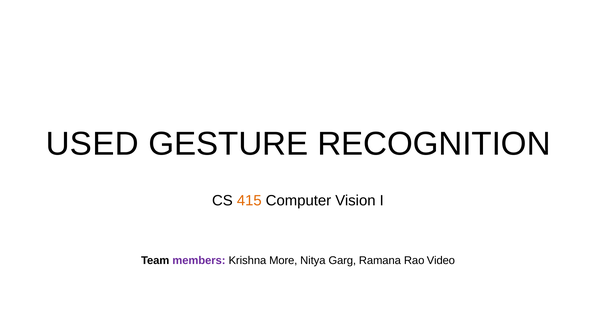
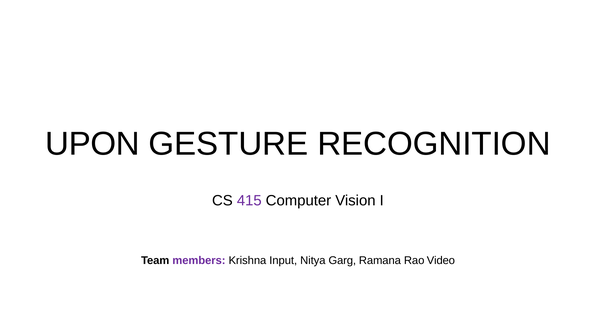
USED: USED -> UPON (93, 144)
415 colour: orange -> purple (249, 201)
More: More -> Input (283, 261)
